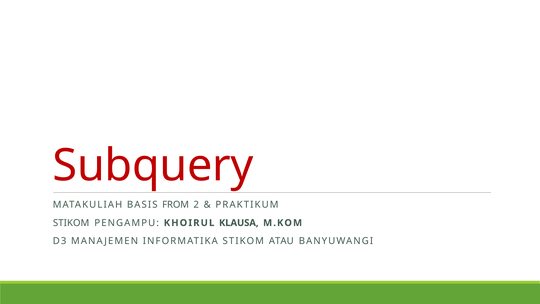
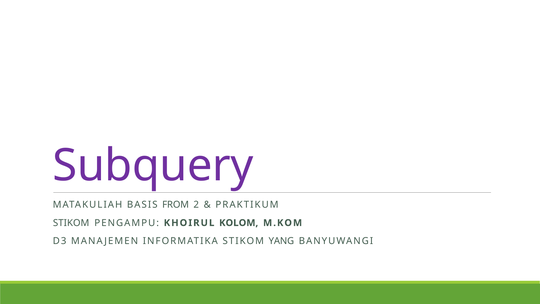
Subquery colour: red -> purple (153, 165)
KLAUSA: KLAUSA -> KOLOM (239, 223)
ATAU: ATAU -> YANG (281, 241)
